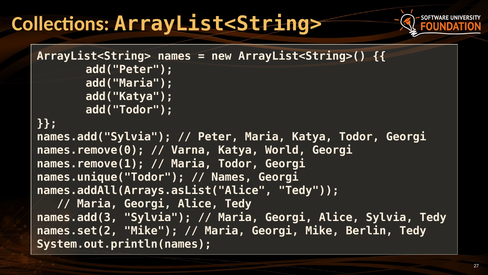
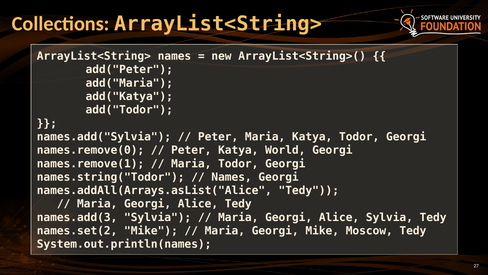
Varna: Varna -> Peter (191, 150)
names.unique("Todor: names.unique("Todor -> names.string("Todor (111, 177)
Berlin: Berlin -> Moscow (369, 230)
